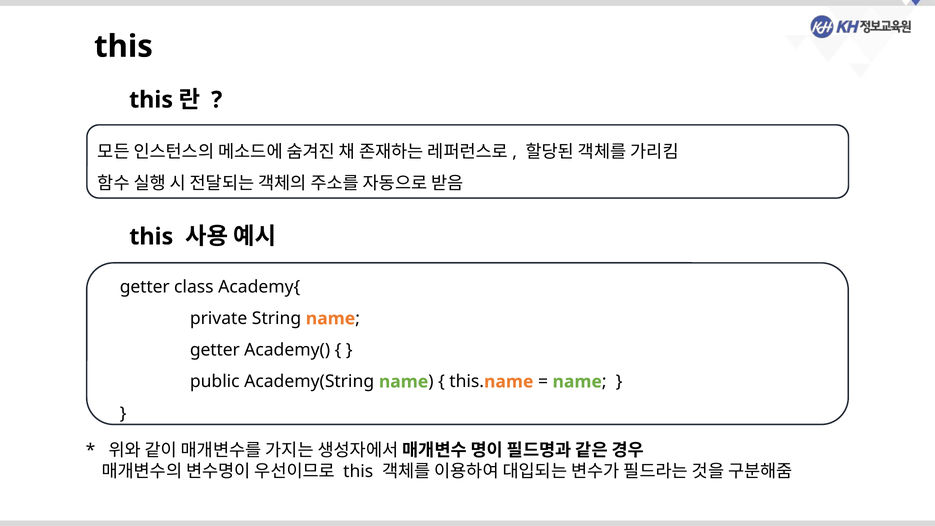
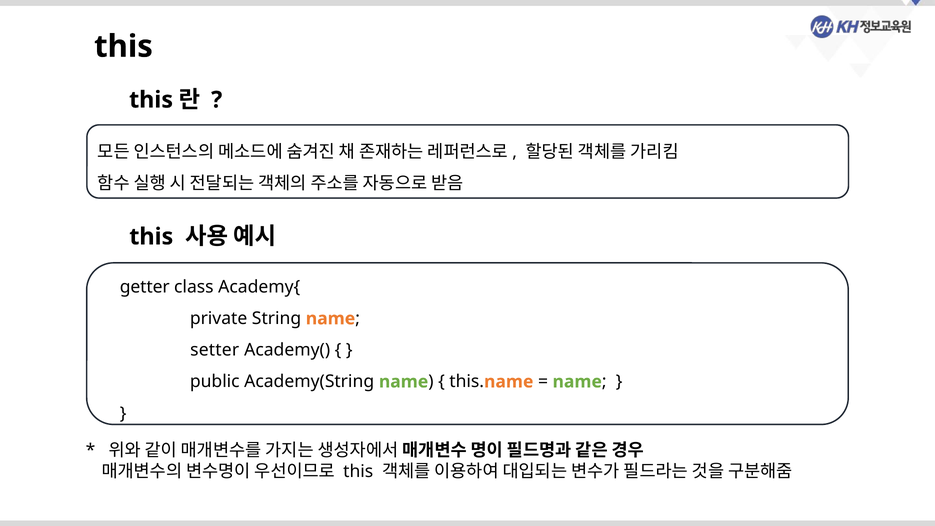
getter: getter -> setter (215, 350)
